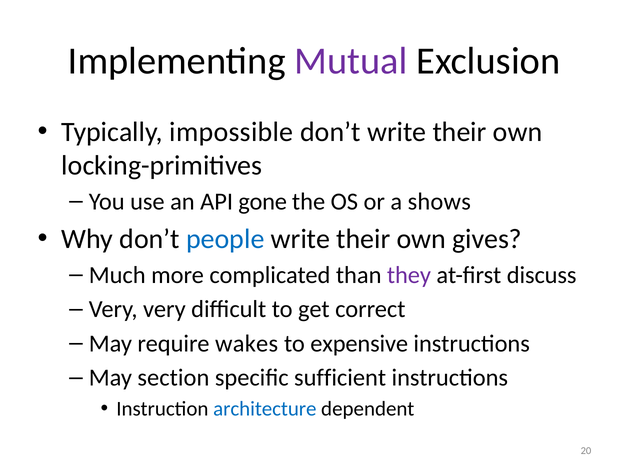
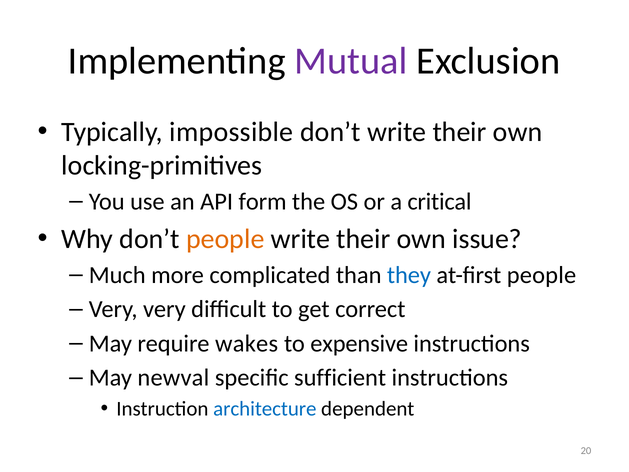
gone: gone -> form (263, 202)
shows: shows -> critical (439, 202)
people colour: blue -> orange (225, 239)
gives: gives -> issue (487, 239)
they colour: purple -> blue (409, 275)
at-first discuss: discuss -> people (542, 275)
section: section -> newval (173, 378)
